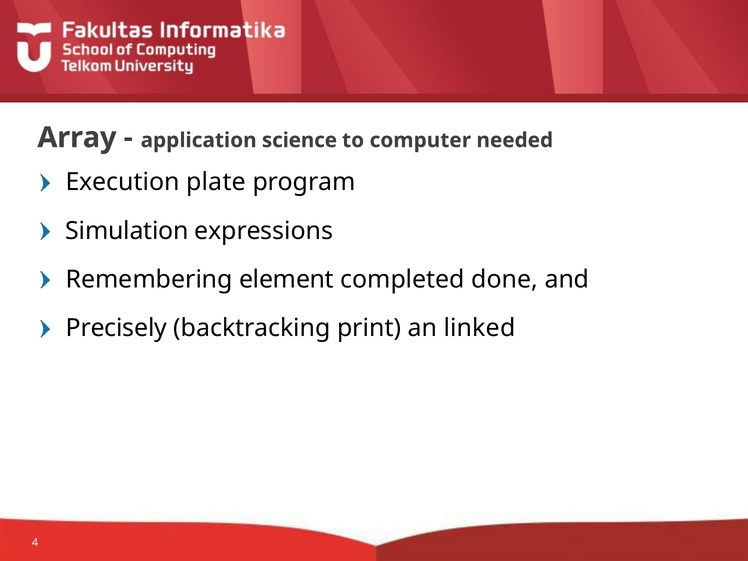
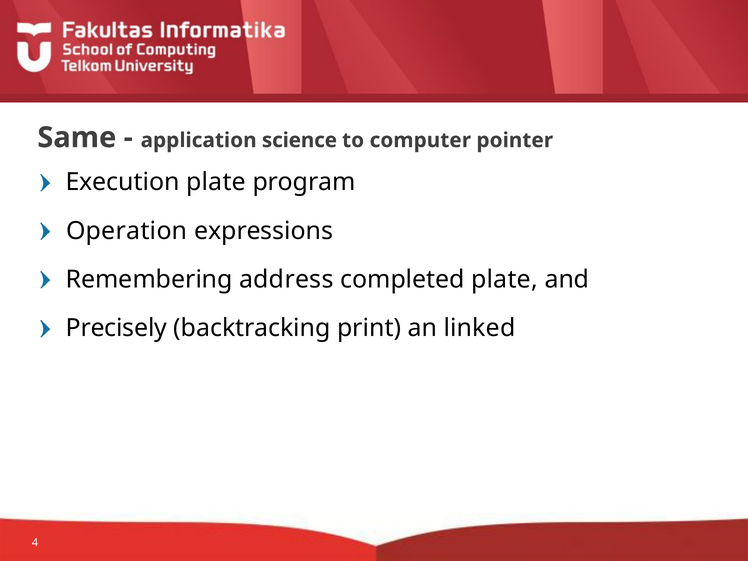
Array: Array -> Same (77, 138)
needed: needed -> pointer (515, 140)
Simulation: Simulation -> Operation (127, 231)
element: element -> address (286, 279)
completed done: done -> plate (505, 279)
